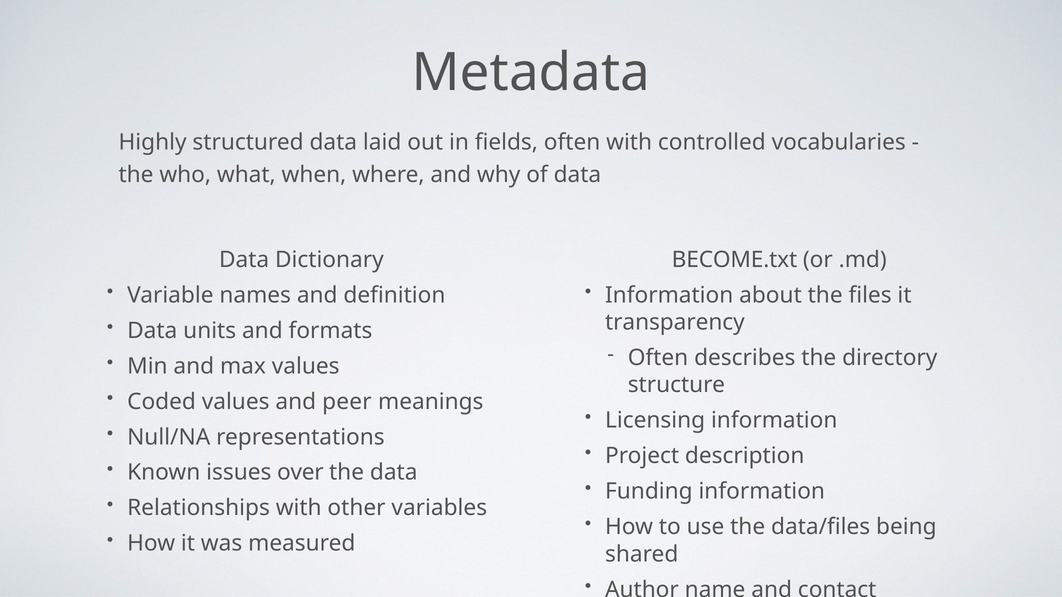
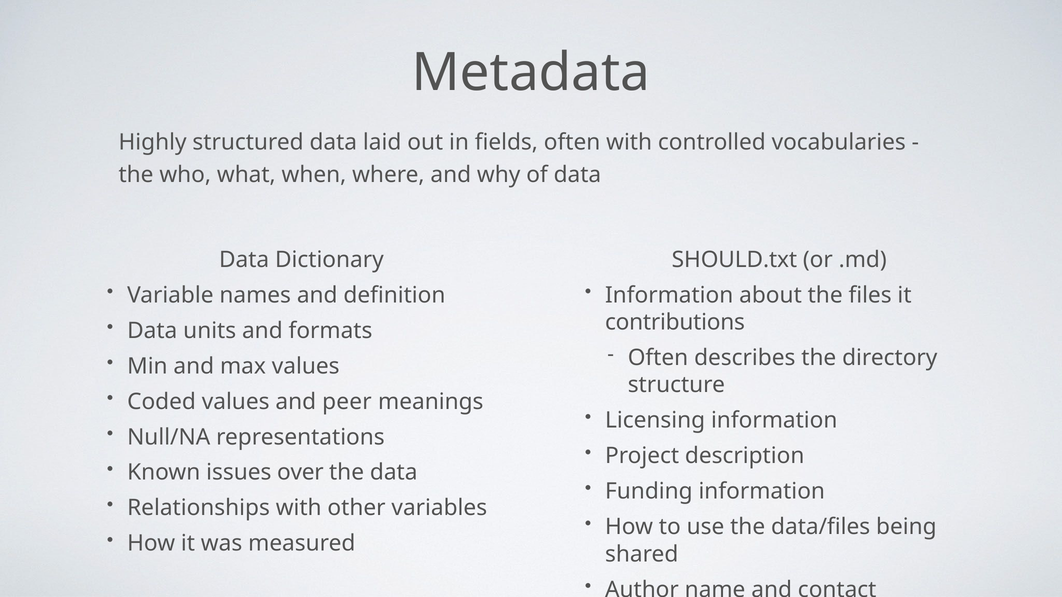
BECOME.txt: BECOME.txt -> SHOULD.txt (734, 260)
transparency: transparency -> contributions (675, 323)
